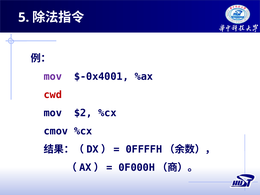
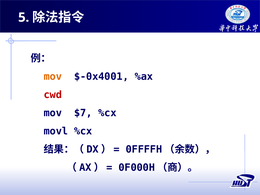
mov colour: purple -> orange (53, 77)
$2: $2 -> $7 (83, 113)
cmov: cmov -> movl (56, 131)
